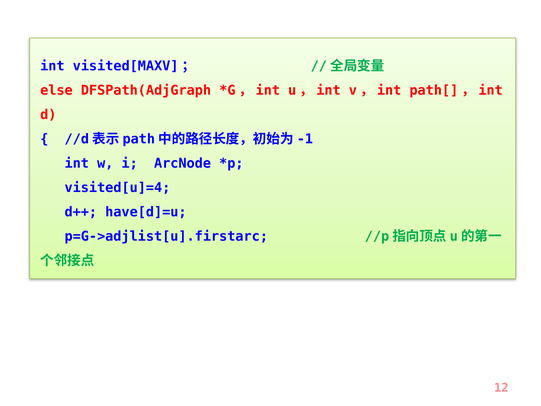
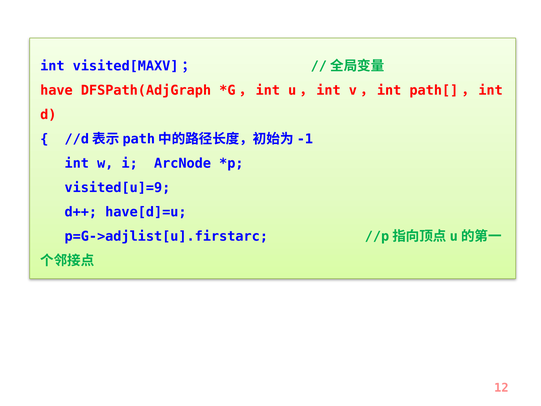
else: else -> have (56, 90)
visited[u]=4: visited[u]=4 -> visited[u]=9 (117, 188)
